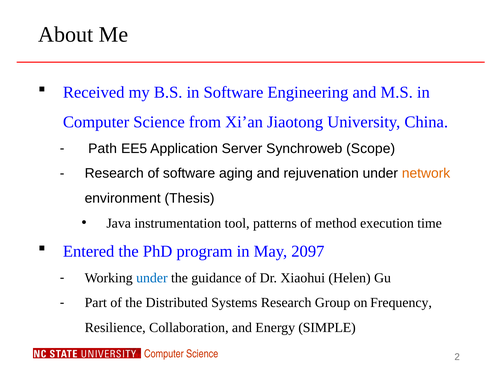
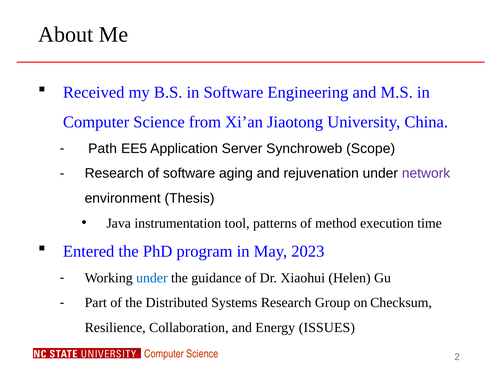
network colour: orange -> purple (426, 173)
2097: 2097 -> 2023 (308, 251)
Frequency: Frequency -> Checksum (401, 302)
SIMPLE: SIMPLE -> ISSUES (327, 327)
